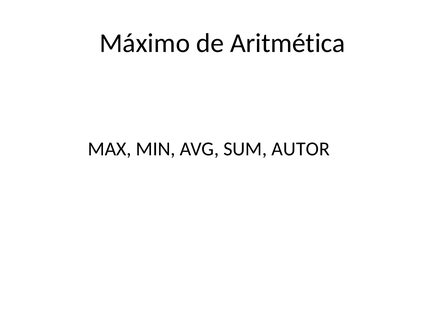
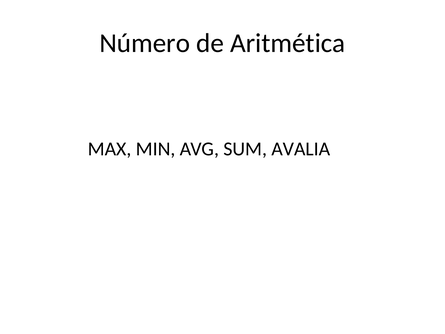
Máximo: Máximo -> Número (145, 43)
AUTOR: AUTOR -> AVALIA (301, 149)
